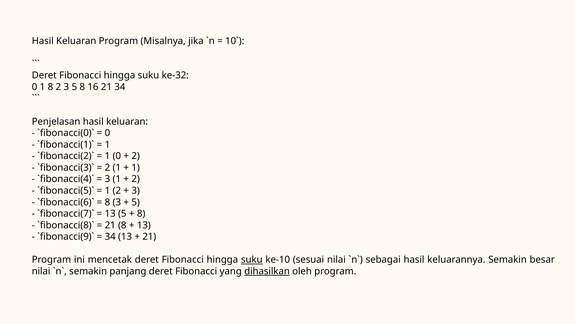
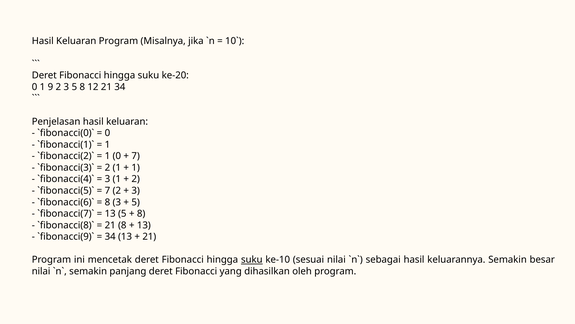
ke-32: ke-32 -> ke-20 (175, 75)
1 8: 8 -> 9 (50, 87)
16: 16 -> 12 (93, 87)
2: 2 -> 7 (136, 156)
1: 1 -> 7 (107, 190)
dihasilkan underline: present -> none (267, 271)
